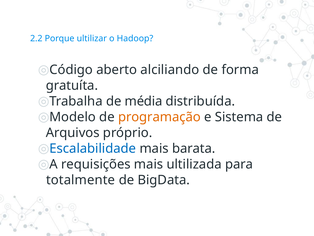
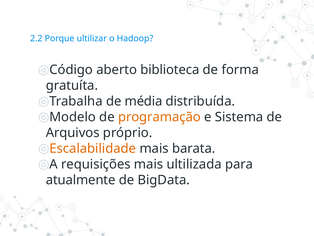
alciliando: alciliando -> biblioteca (170, 70)
Escalabilidade colour: blue -> orange (93, 148)
totalmente: totalmente -> atualmente (81, 180)
